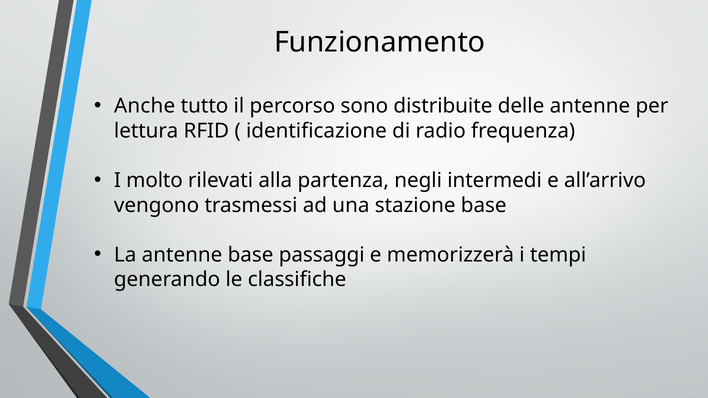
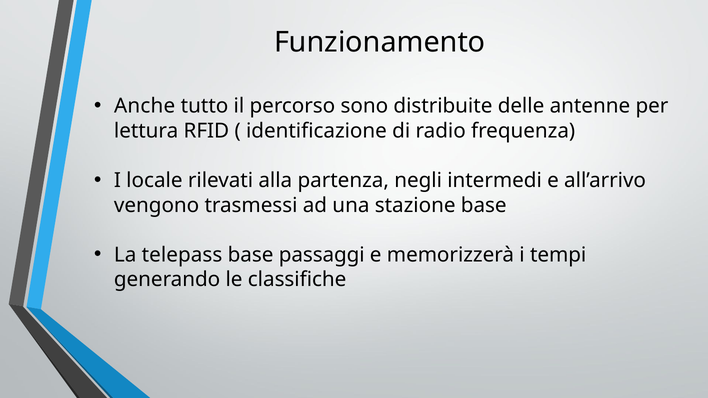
molto: molto -> locale (154, 181)
La antenne: antenne -> telepass (182, 255)
